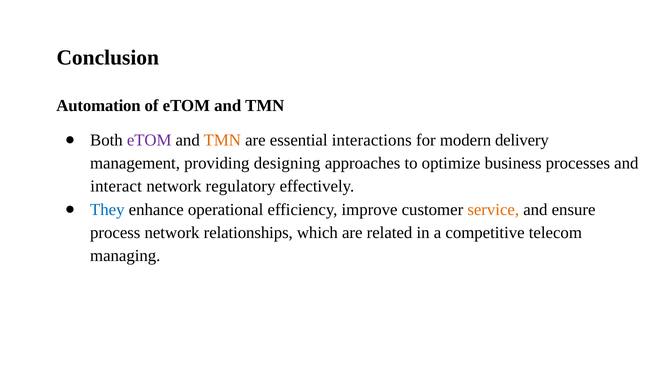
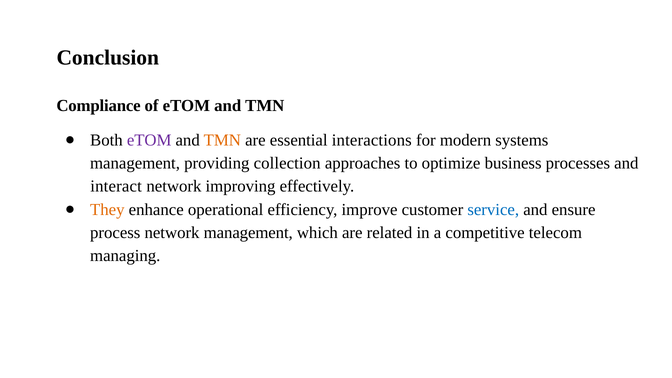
Automation: Automation -> Compliance (99, 106)
delivery: delivery -> systems (522, 140)
designing: designing -> collection (287, 163)
regulatory: regulatory -> improving (241, 186)
They colour: blue -> orange (107, 210)
service colour: orange -> blue (493, 210)
network relationships: relationships -> management (248, 233)
